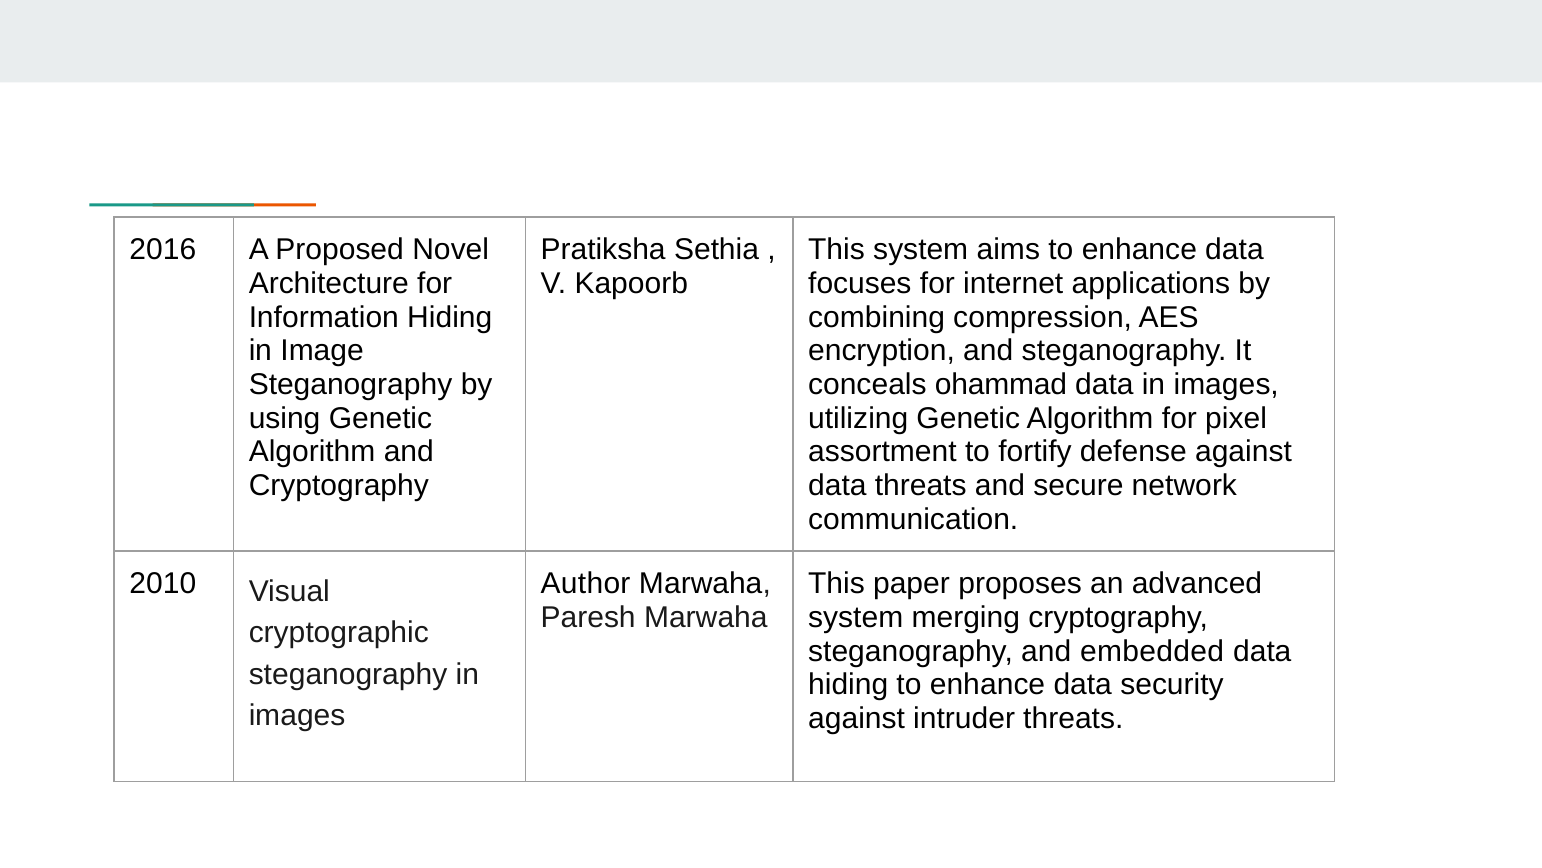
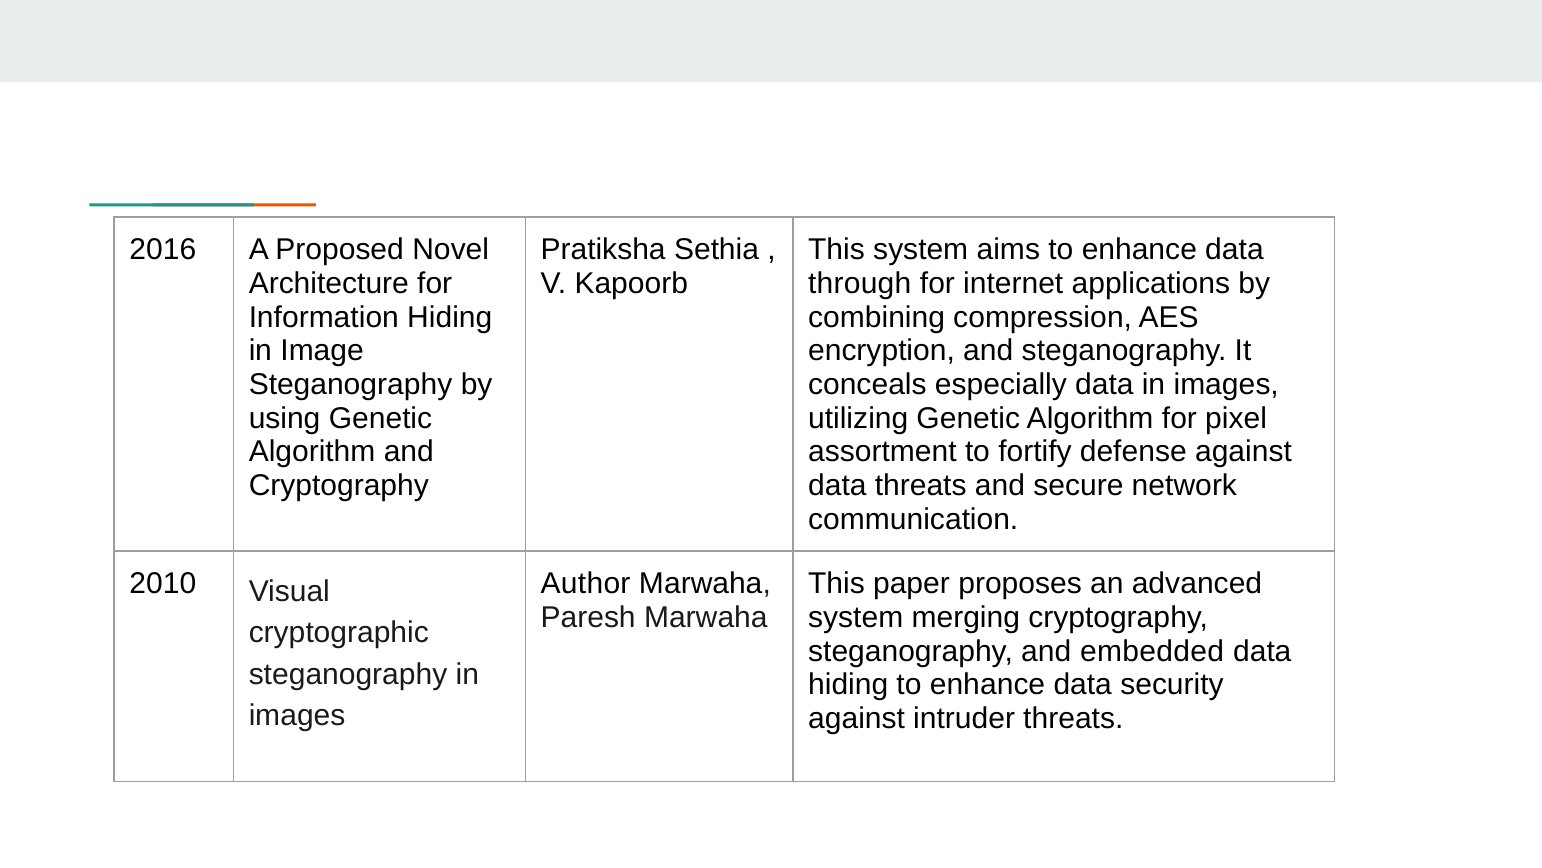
focuses: focuses -> through (860, 283)
ohammad: ohammad -> especially (1001, 384)
